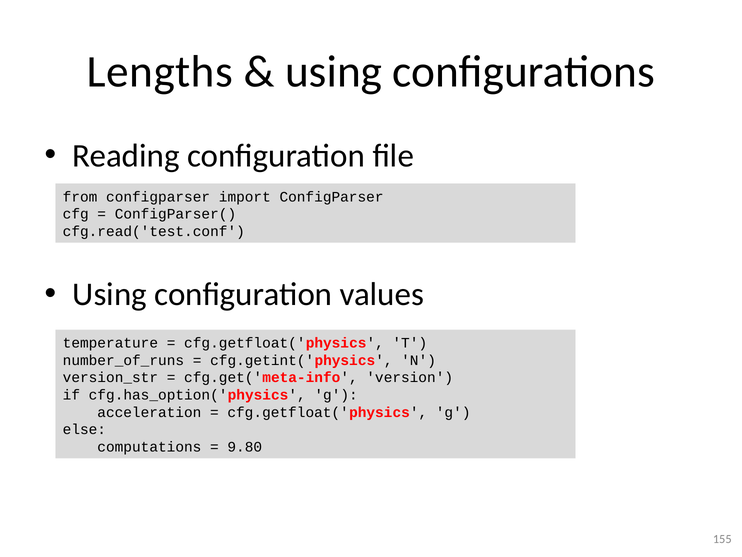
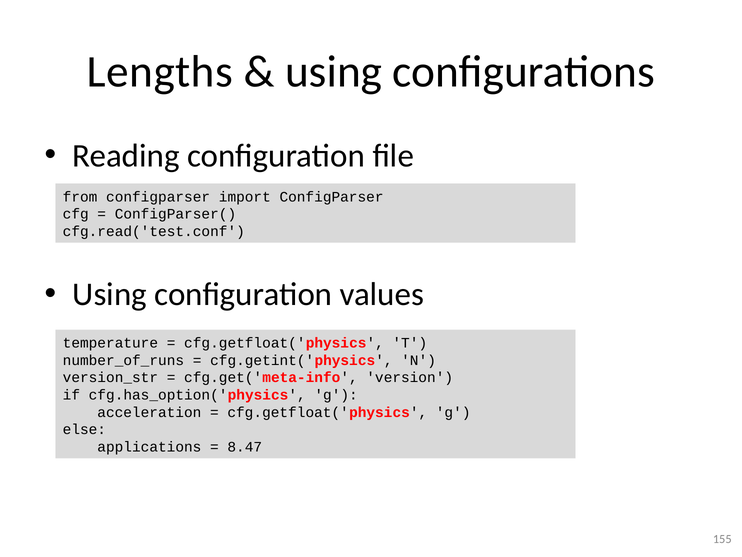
computations: computations -> applications (149, 447)
9.80: 9.80 -> 8.47 (245, 447)
